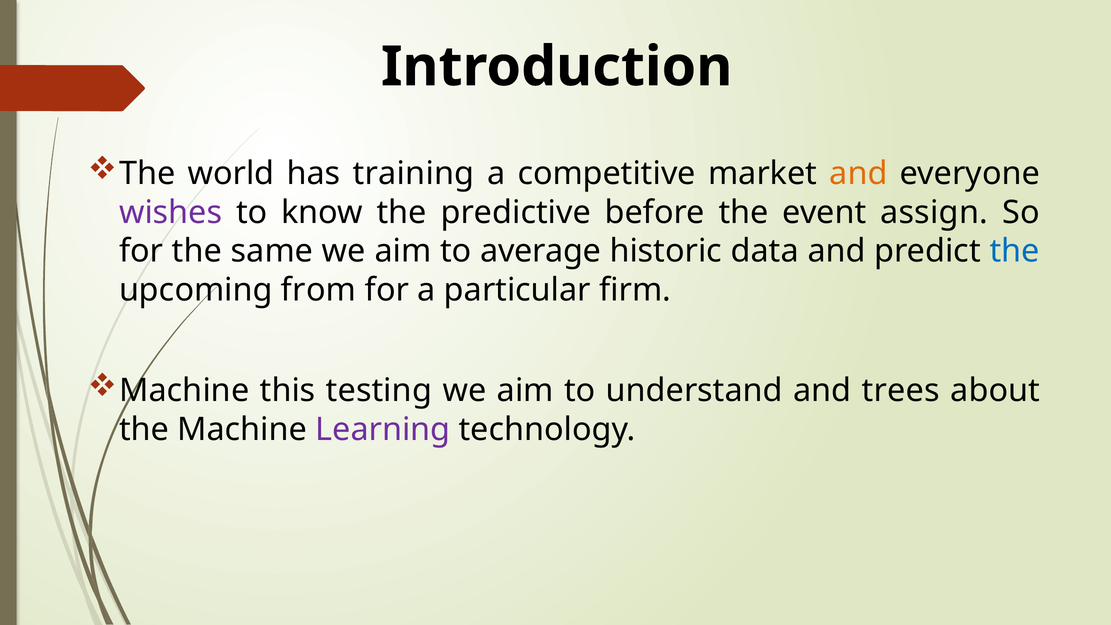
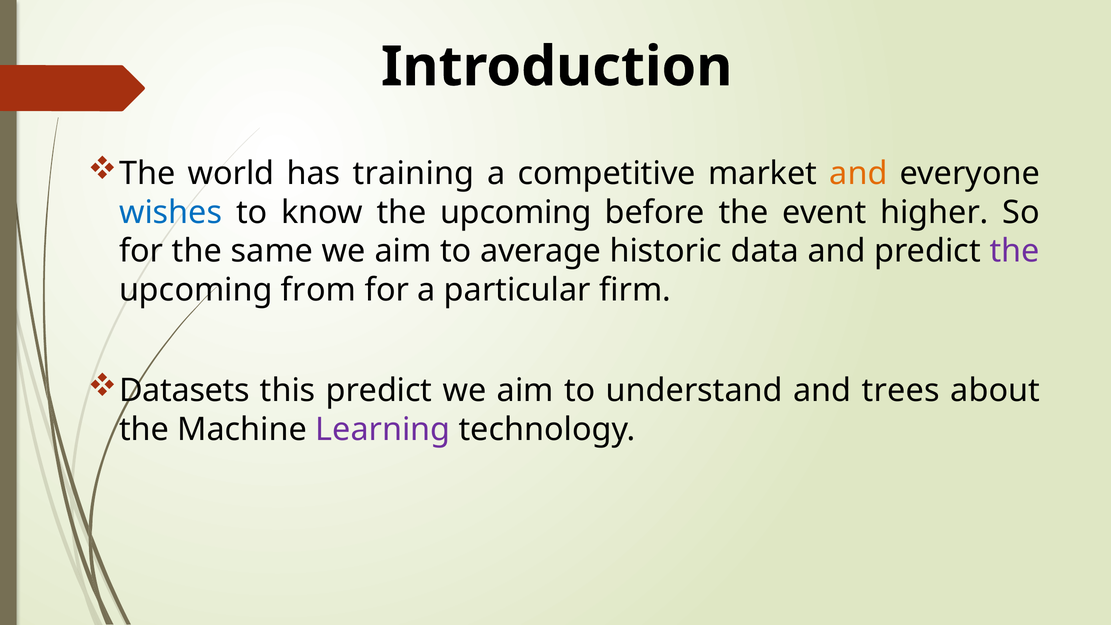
wishes colour: purple -> blue (171, 212)
know the predictive: predictive -> upcoming (516, 212)
assign: assign -> higher (934, 212)
the colour: blue -> purple (1015, 251)
Machine: Machine -> Datasets (184, 391)
this testing: testing -> predict (379, 391)
